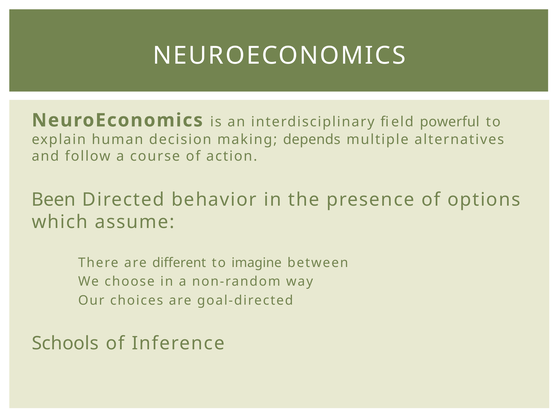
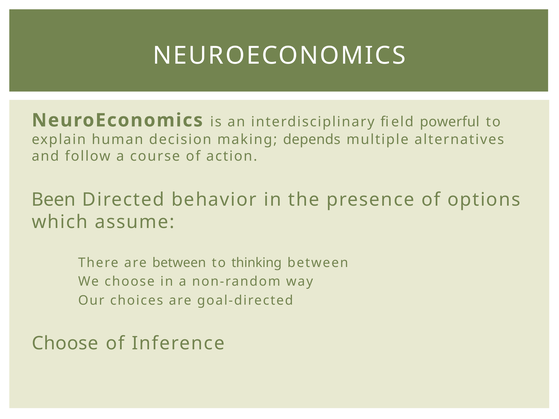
are different: different -> between (179, 263)
imagine: imagine -> thinking (257, 263)
Schools: Schools -> Choose (65, 344)
